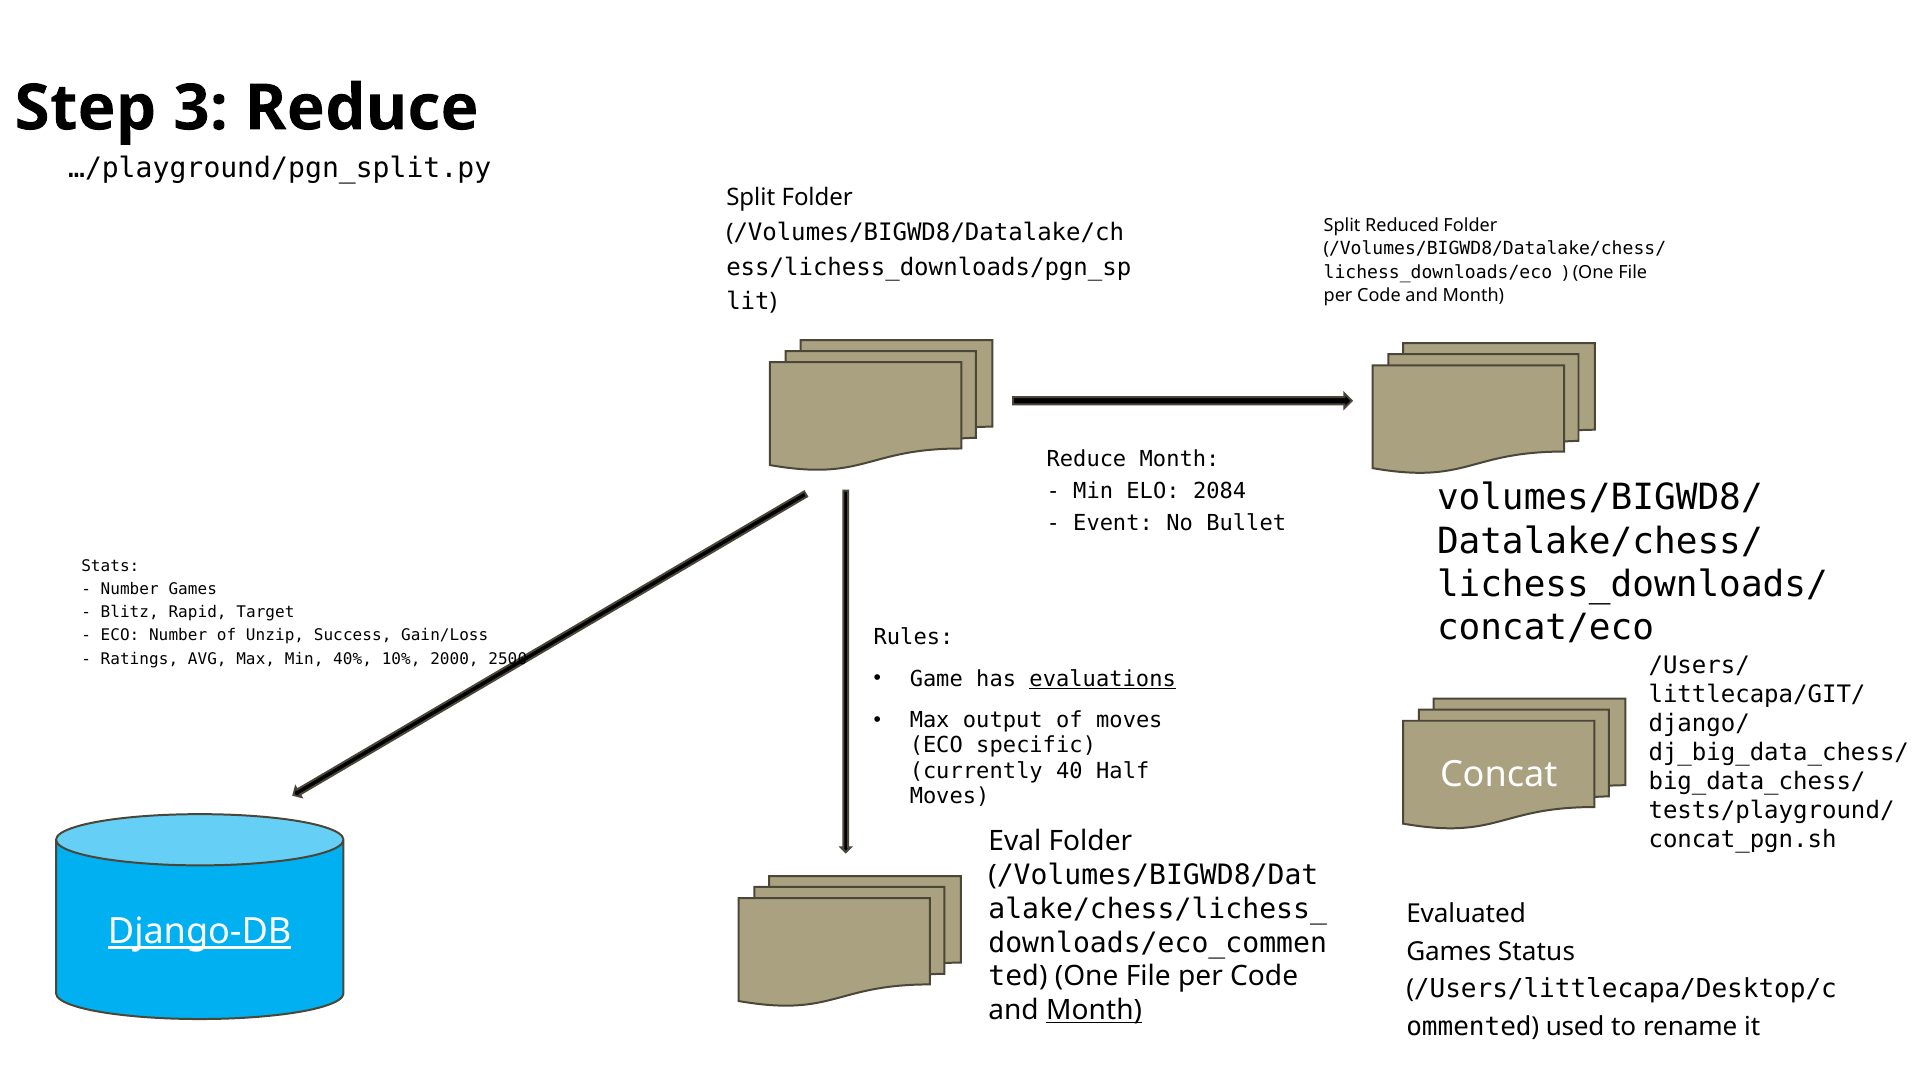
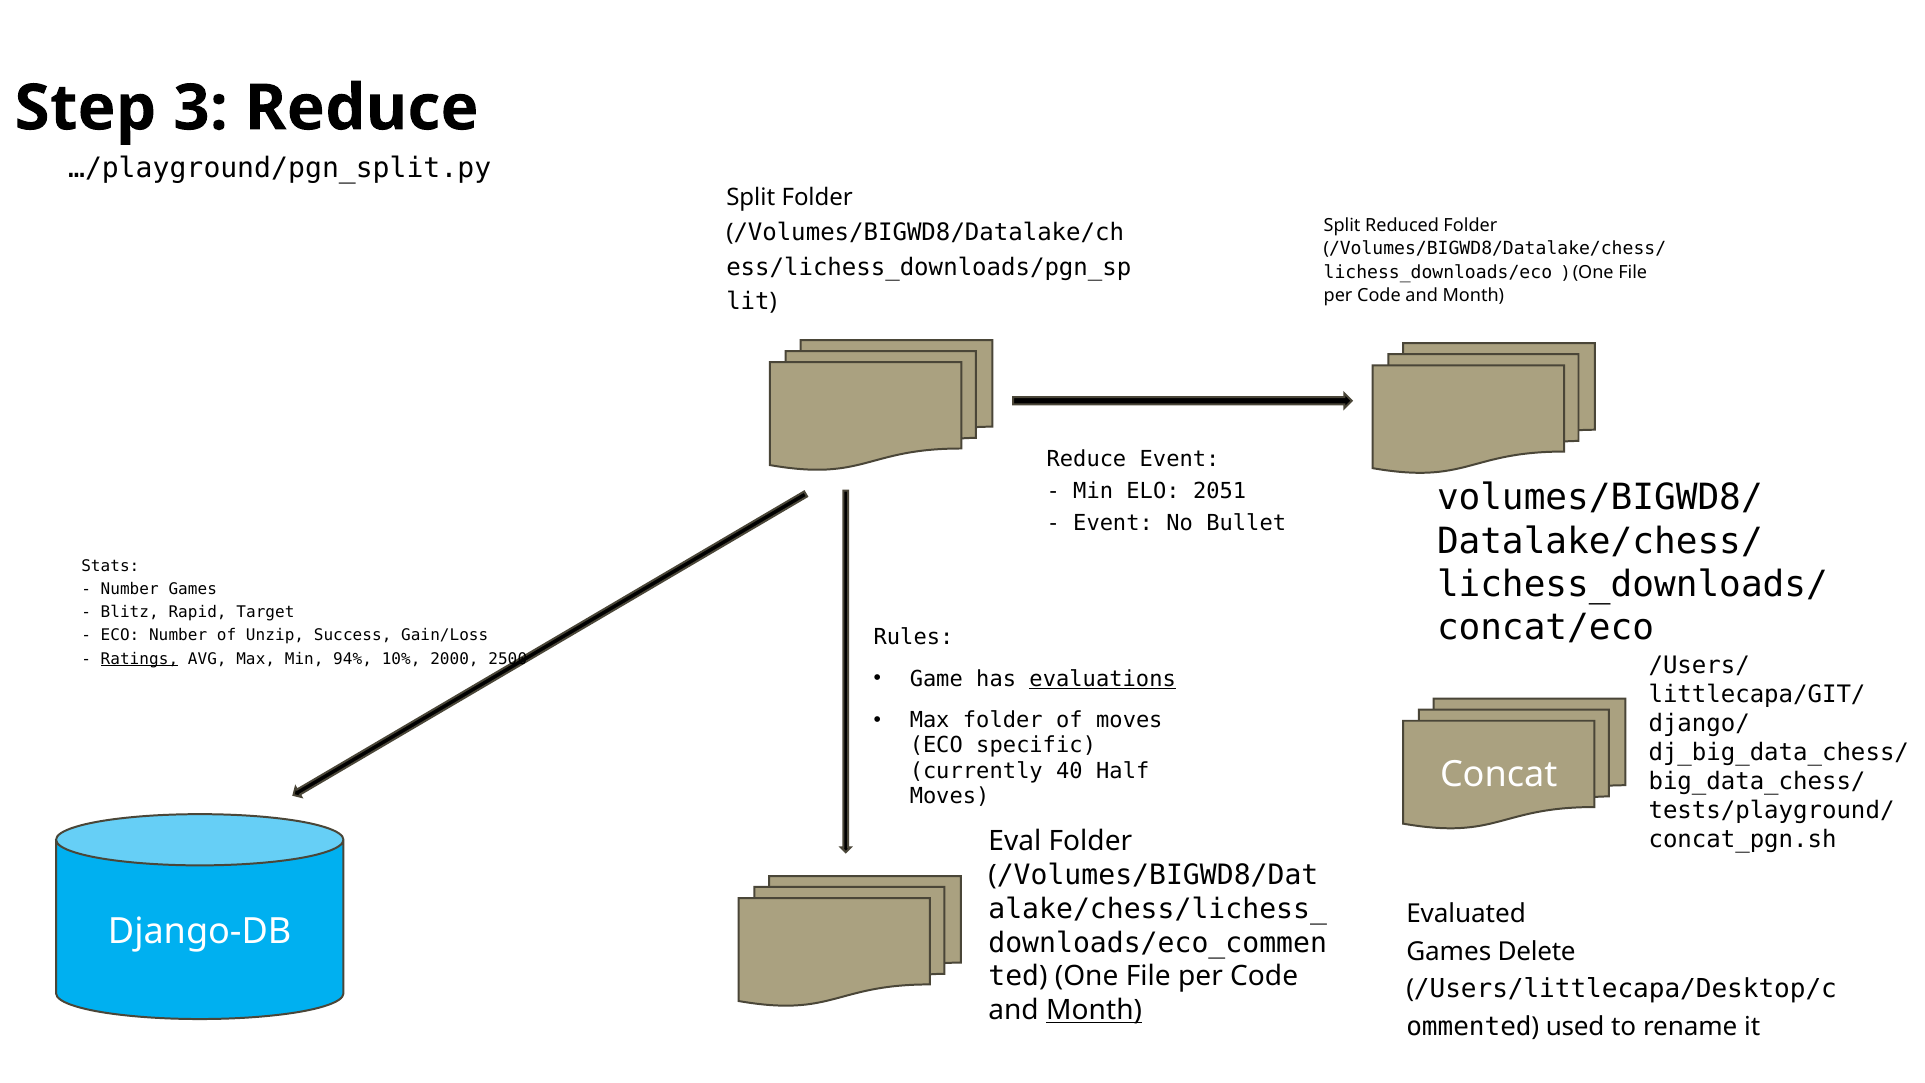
Reduce Month: Month -> Event (1180, 459)
2084: 2084 -> 2051 (1220, 491)
Ratings underline: none -> present (139, 659)
40%: 40% -> 94% (353, 659)
Max output: output -> folder (1003, 720)
Django-DB underline: present -> none (200, 932)
Status: Status -> Delete (1537, 951)
